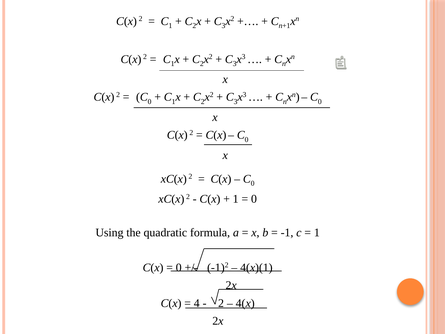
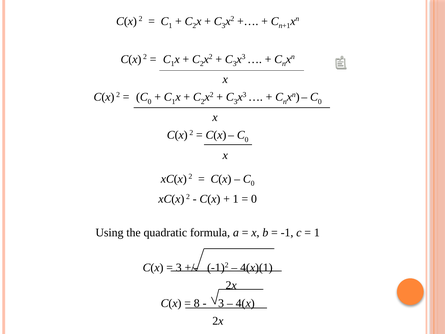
0: 0 -> 3 (179, 267)
4: 4 -> 8 (197, 303)
2: 2 -> 3 (221, 303)
